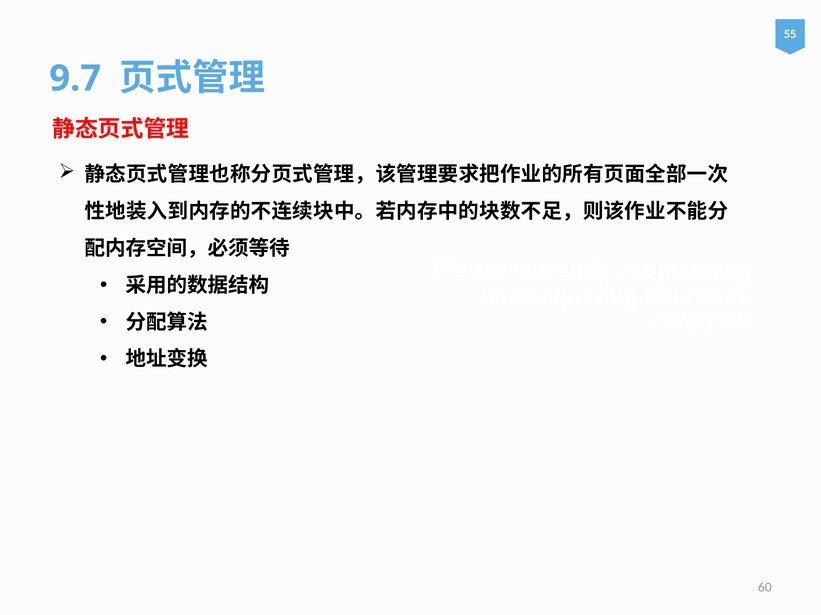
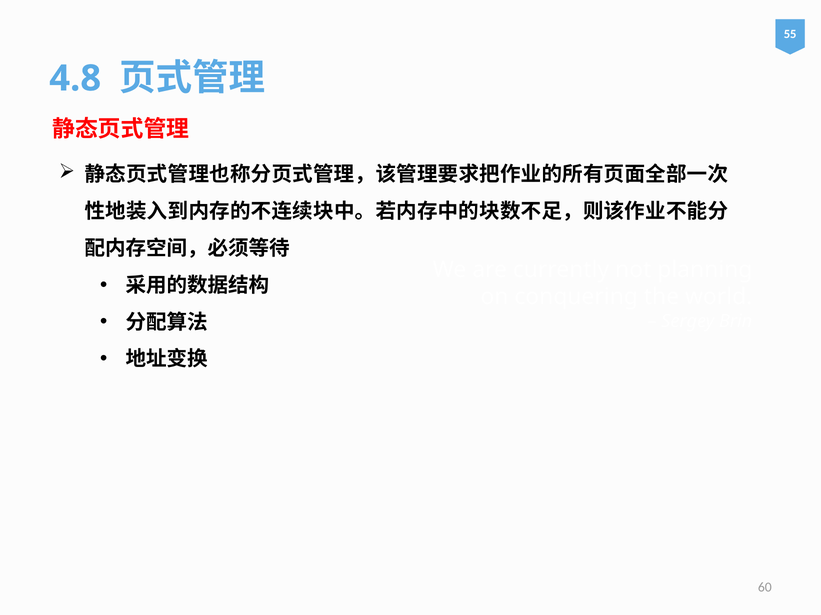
9.7: 9.7 -> 4.8 (75, 79)
